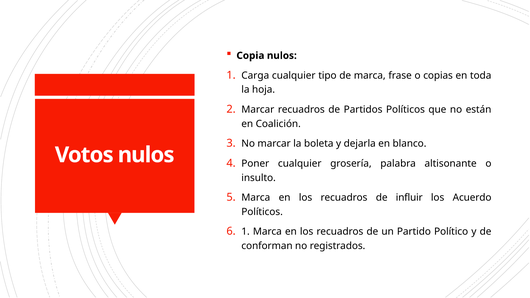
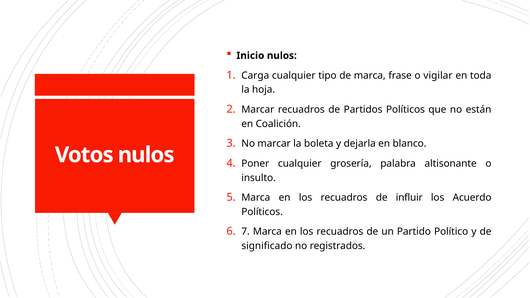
Copia: Copia -> Inicio (250, 56)
copias: copias -> vigilar (438, 75)
6 1: 1 -> 7 (246, 232)
conforman: conforman -> significado (267, 246)
